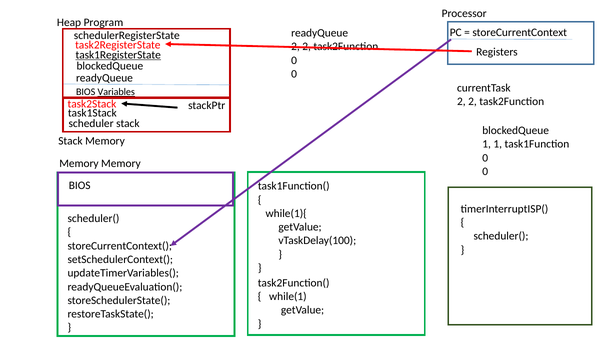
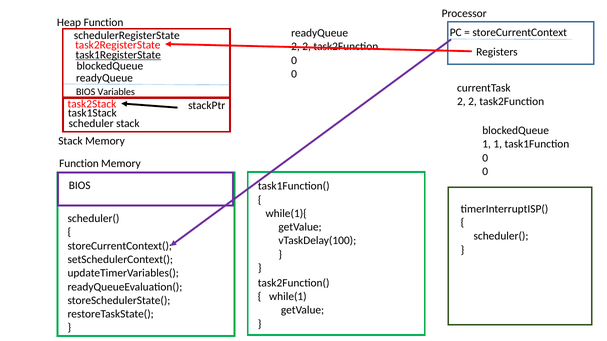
Heap Program: Program -> Function (103, 22)
Variables underline: present -> none (116, 92)
Memory: Memory -> Function (79, 164)
